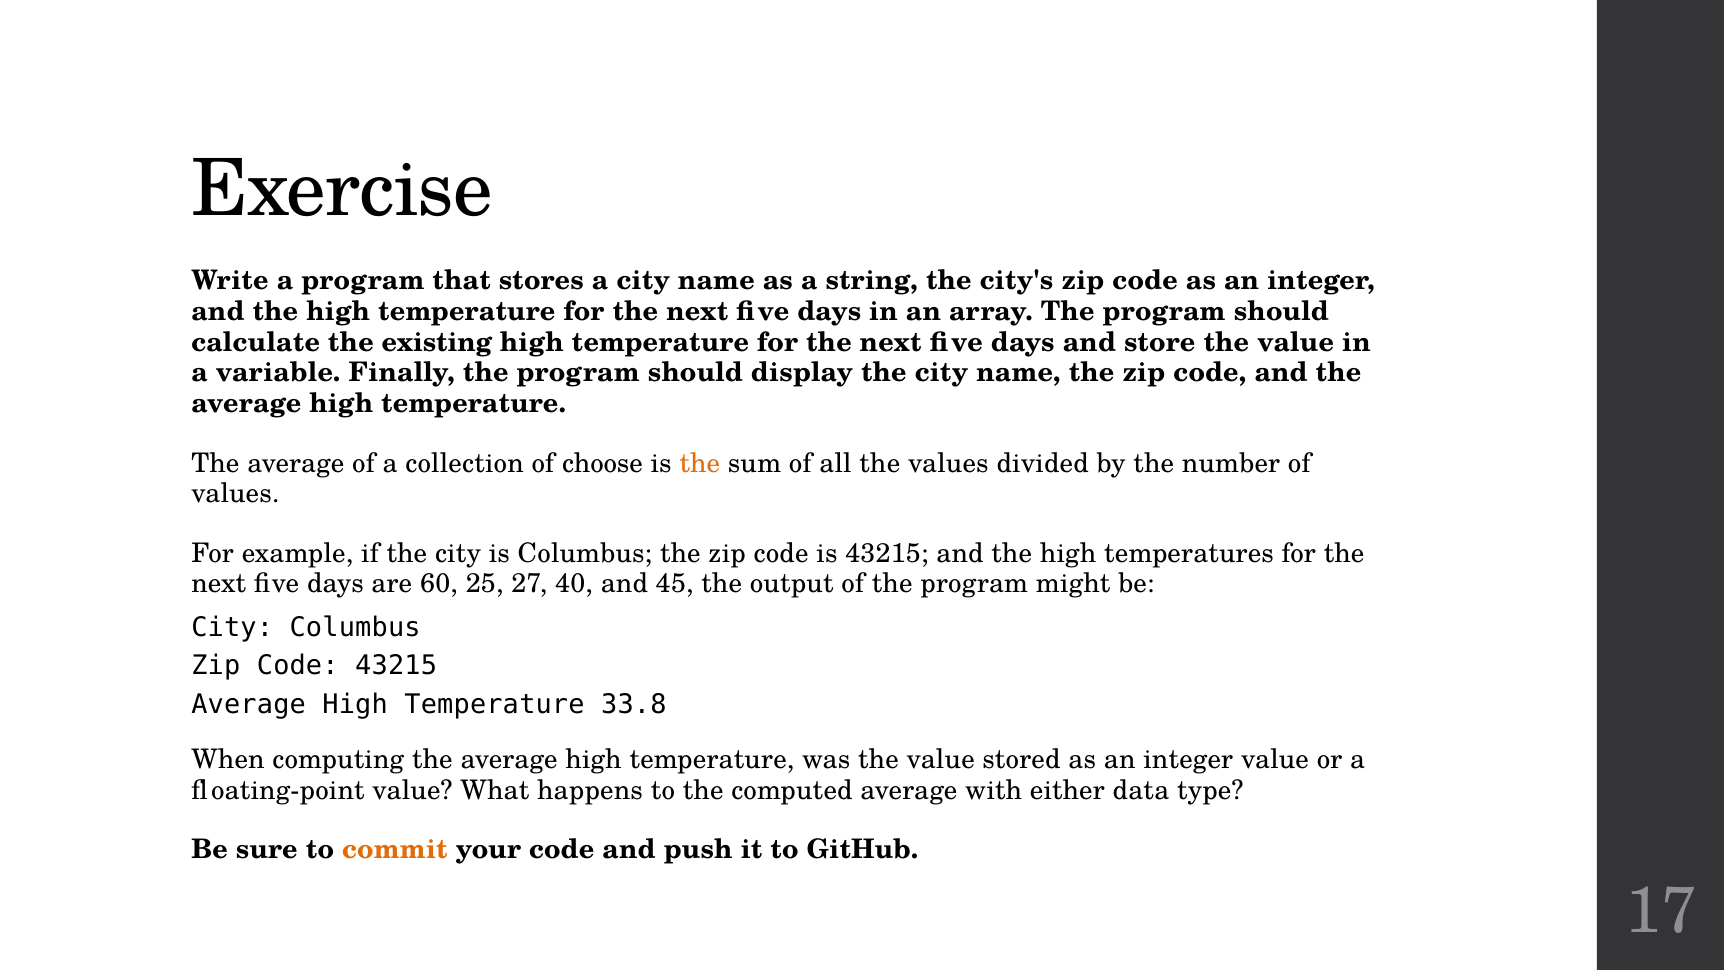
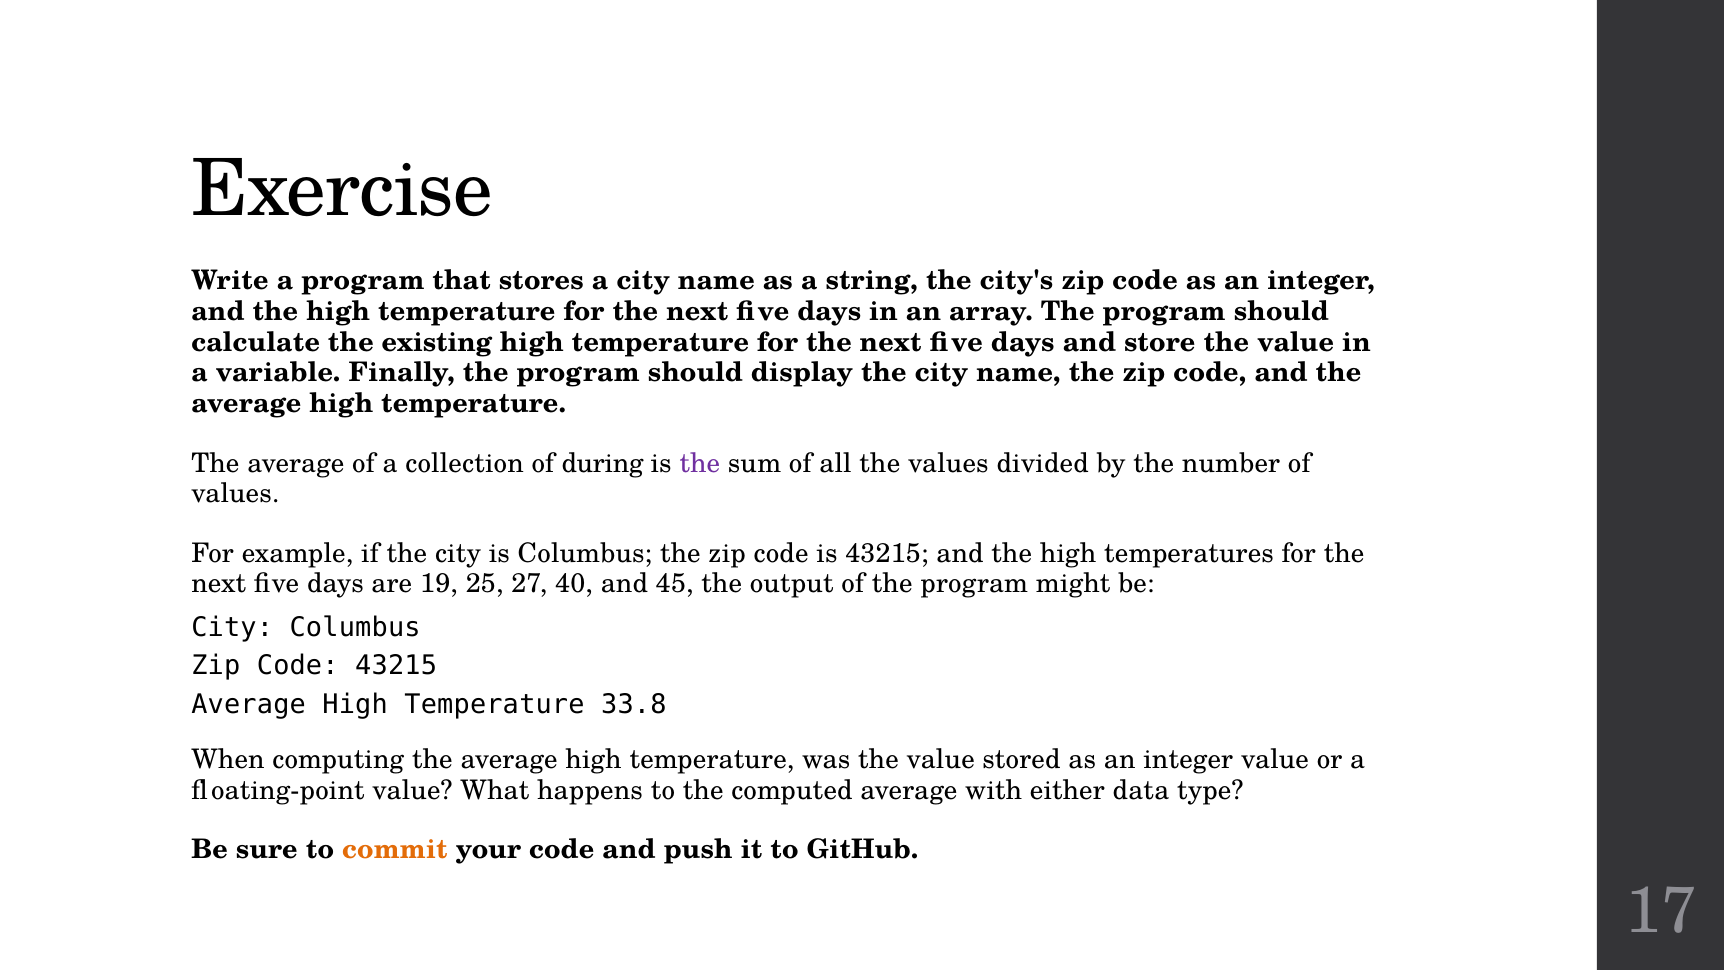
choose: choose -> during (603, 463)
the colour: orange -> purple (700, 463)
60: 60 -> 19 (439, 584)
